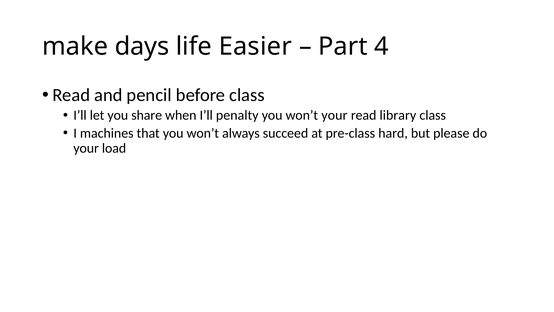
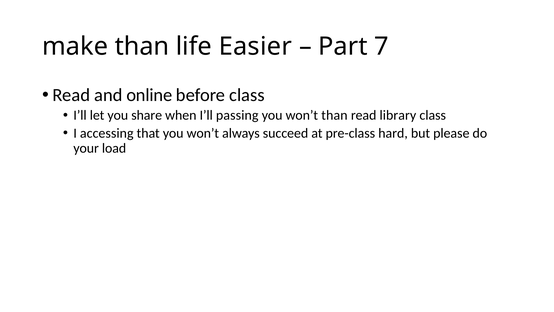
make days: days -> than (142, 47)
4: 4 -> 7 (381, 47)
pencil: pencil -> online (149, 95)
penalty: penalty -> passing (237, 115)
won’t your: your -> than (334, 115)
machines: machines -> accessing (107, 133)
